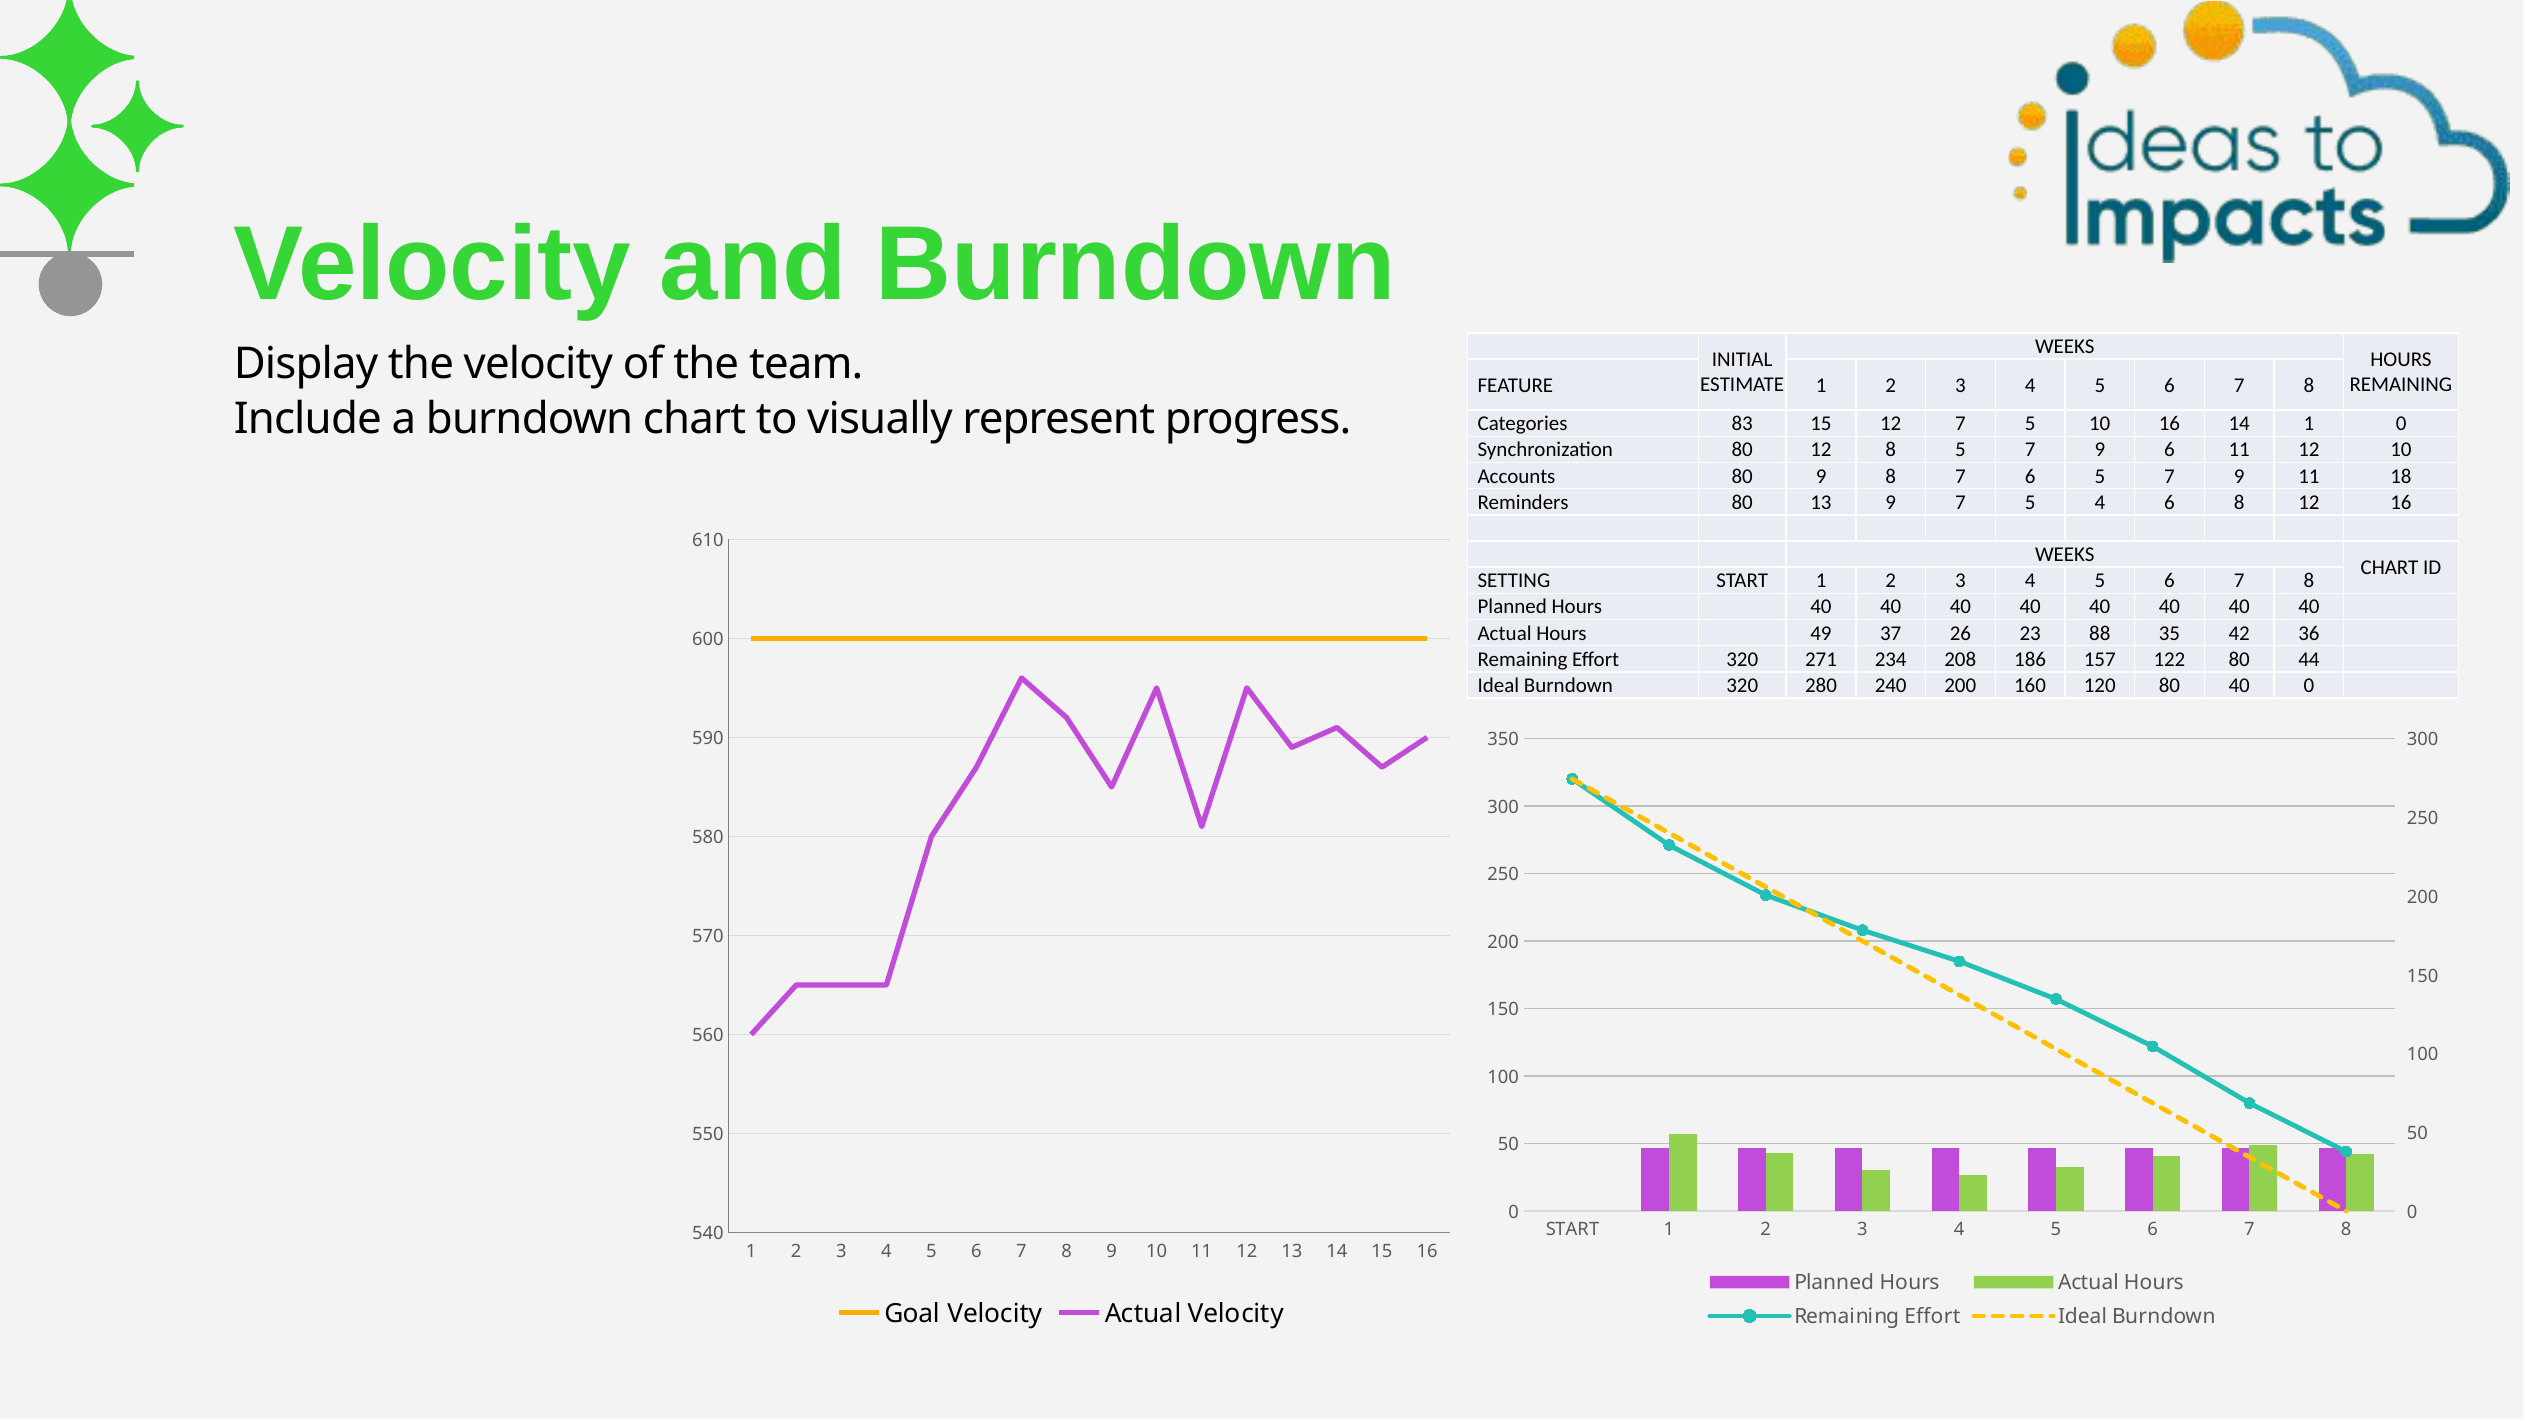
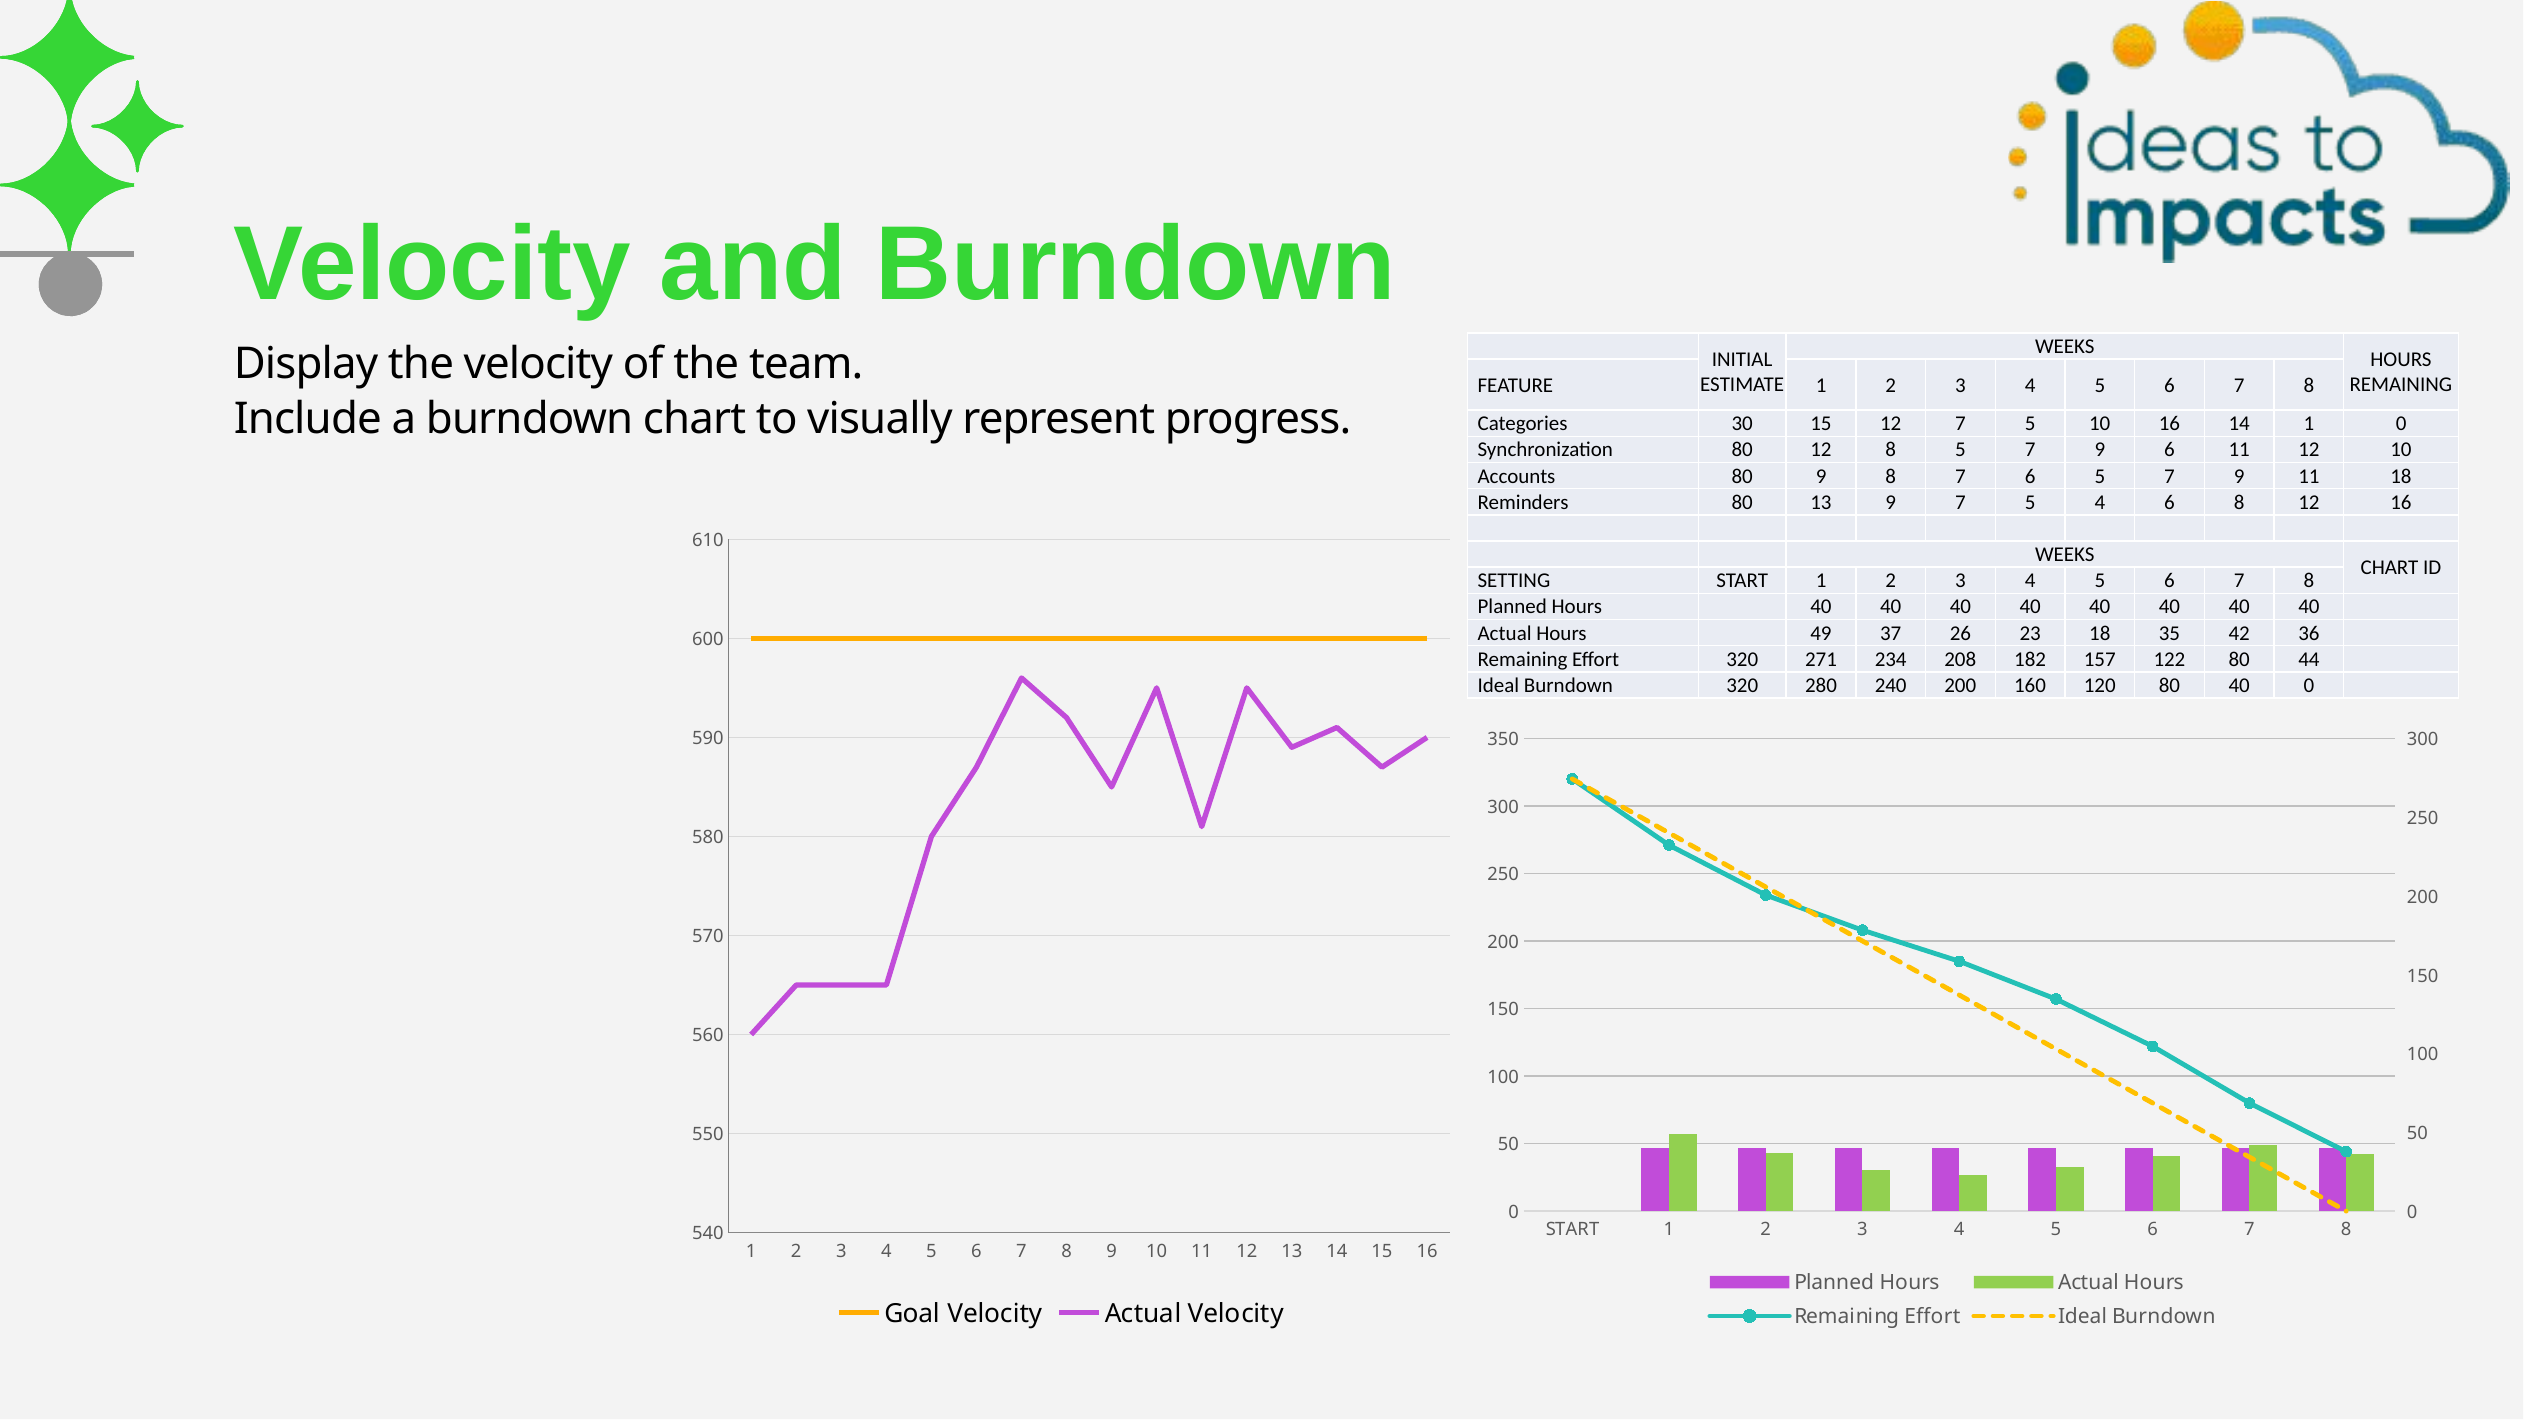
83: 83 -> 30 (1742, 424)
23 88: 88 -> 18 (2100, 633)
186: 186 -> 182 (2030, 659)
